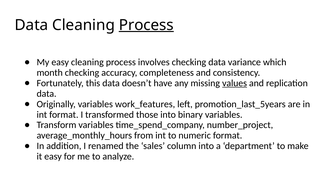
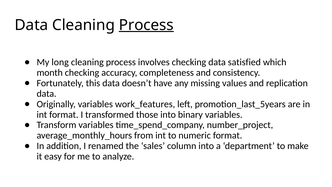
My easy: easy -> long (60, 62)
variance: variance -> satisfied (244, 62)
values underline: present -> none (235, 83)
